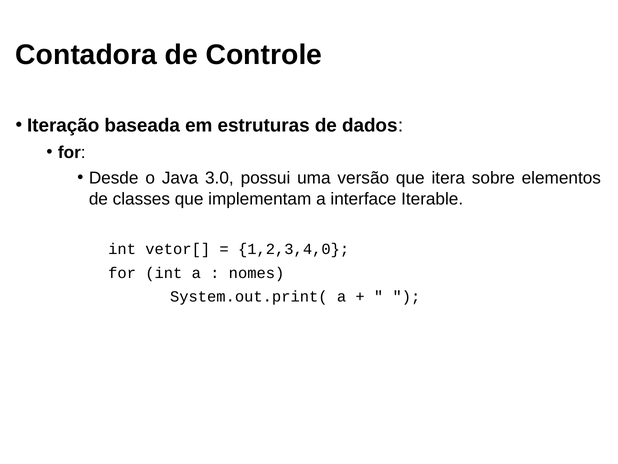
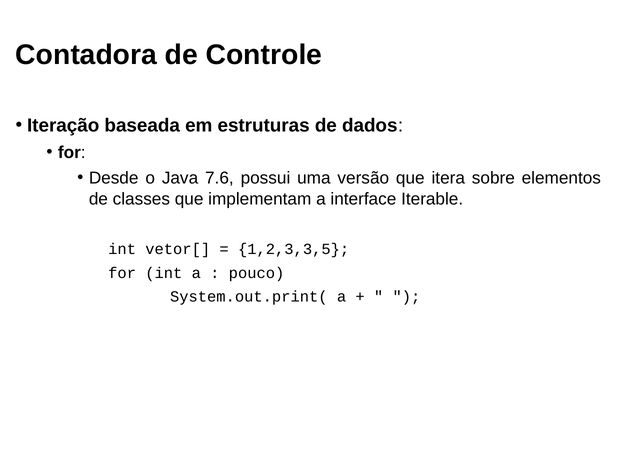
3.0: 3.0 -> 7.6 (219, 178)
1,2,3,4,0: 1,2,3,4,0 -> 1,2,3,3,5 (294, 249)
nomes: nomes -> pouco (257, 273)
